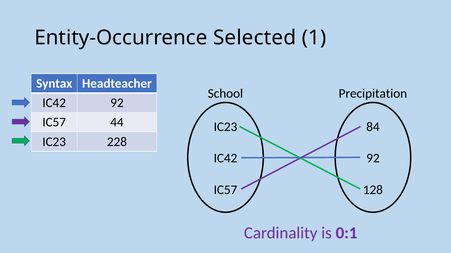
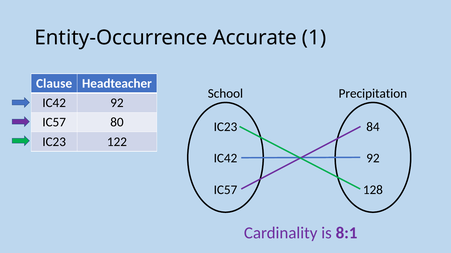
Selected: Selected -> Accurate (255, 38)
Syntax: Syntax -> Clause (54, 84)
44: 44 -> 80 (117, 123)
228: 228 -> 122 (117, 142)
0:1: 0:1 -> 8:1 (347, 233)
